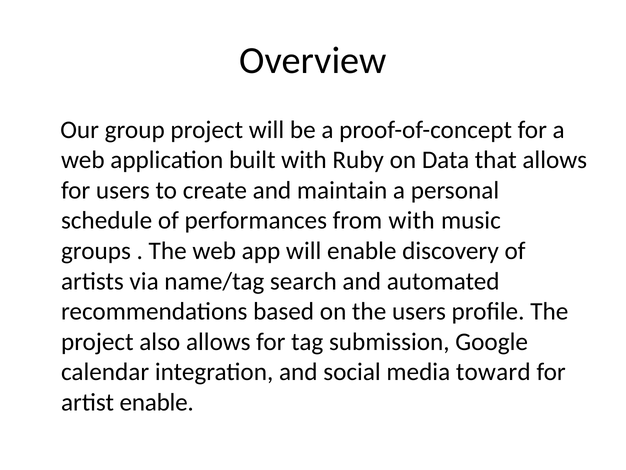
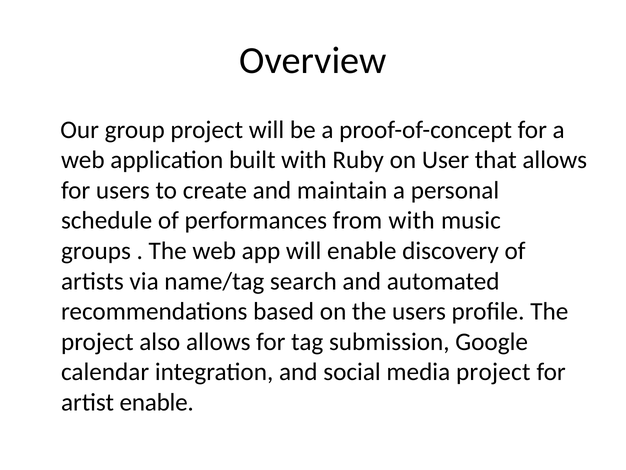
Data: Data -> User (445, 160)
media toward: toward -> project (493, 372)
